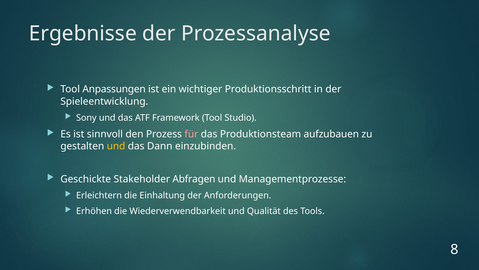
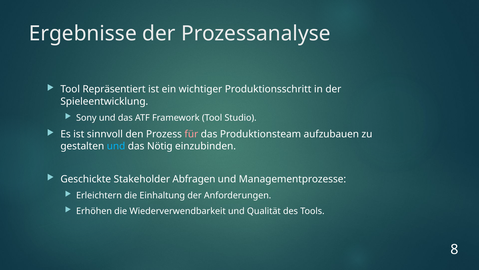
Anpassungen: Anpassungen -> Repräsentiert (114, 89)
und colour: yellow -> light blue (116, 146)
Dann: Dann -> Nötig (160, 146)
